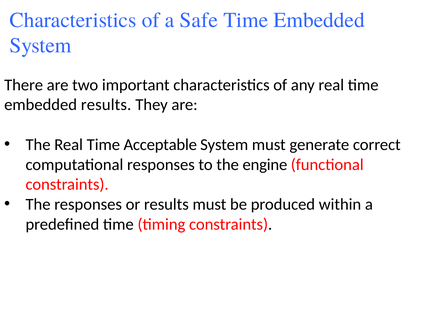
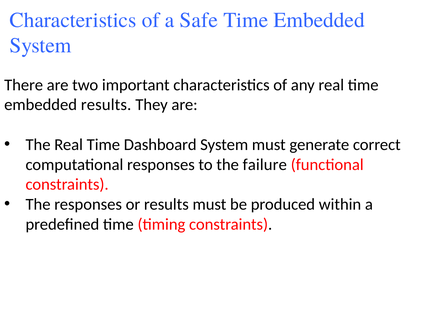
Acceptable: Acceptable -> Dashboard (160, 145)
engine: engine -> failure (265, 165)
